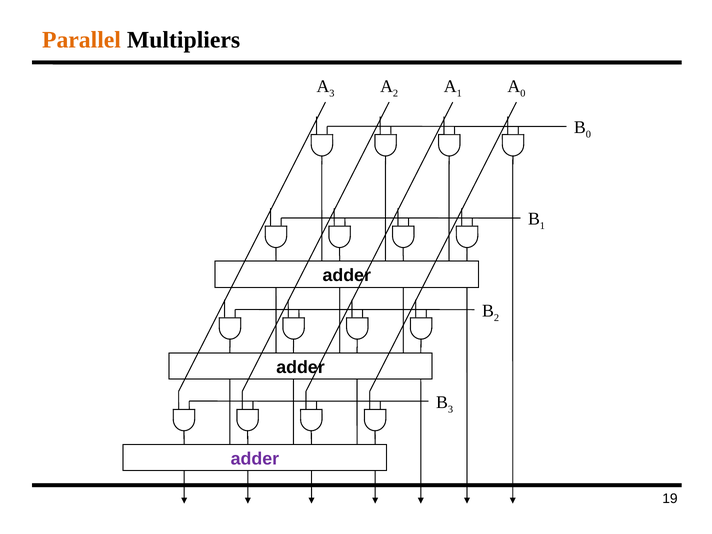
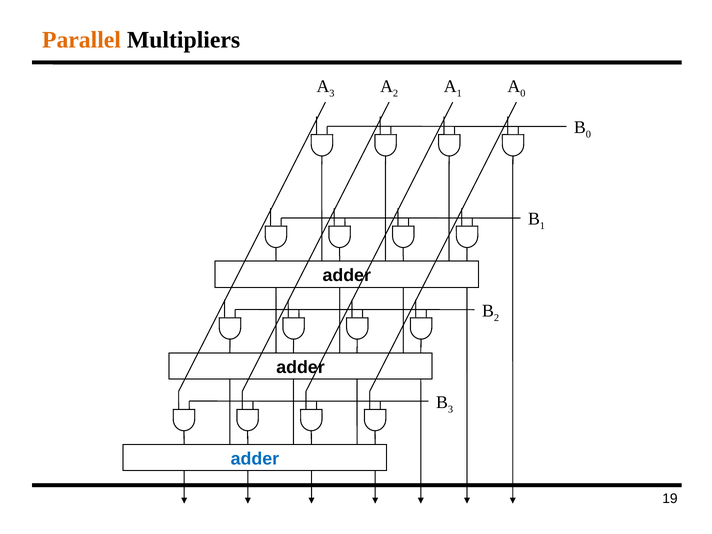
adder colour: purple -> blue (255, 459)
